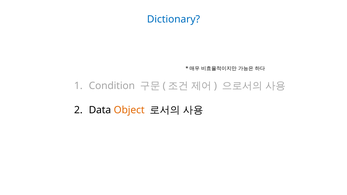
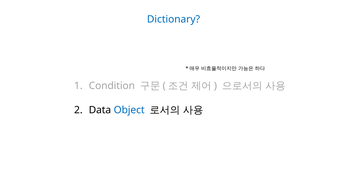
Object colour: orange -> blue (129, 110)
